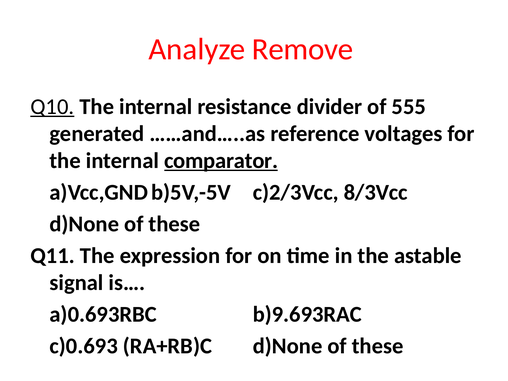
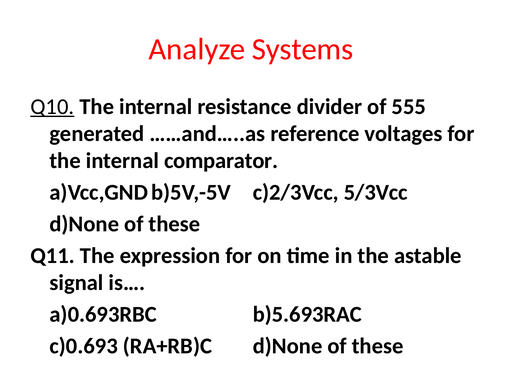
Remove: Remove -> Systems (303, 49)
comparator underline: present -> none (221, 161)
8/3Vcc: 8/3Vcc -> 5/3Vcc (376, 192)
b)9.693RAC: b)9.693RAC -> b)5.693RAC (307, 314)
